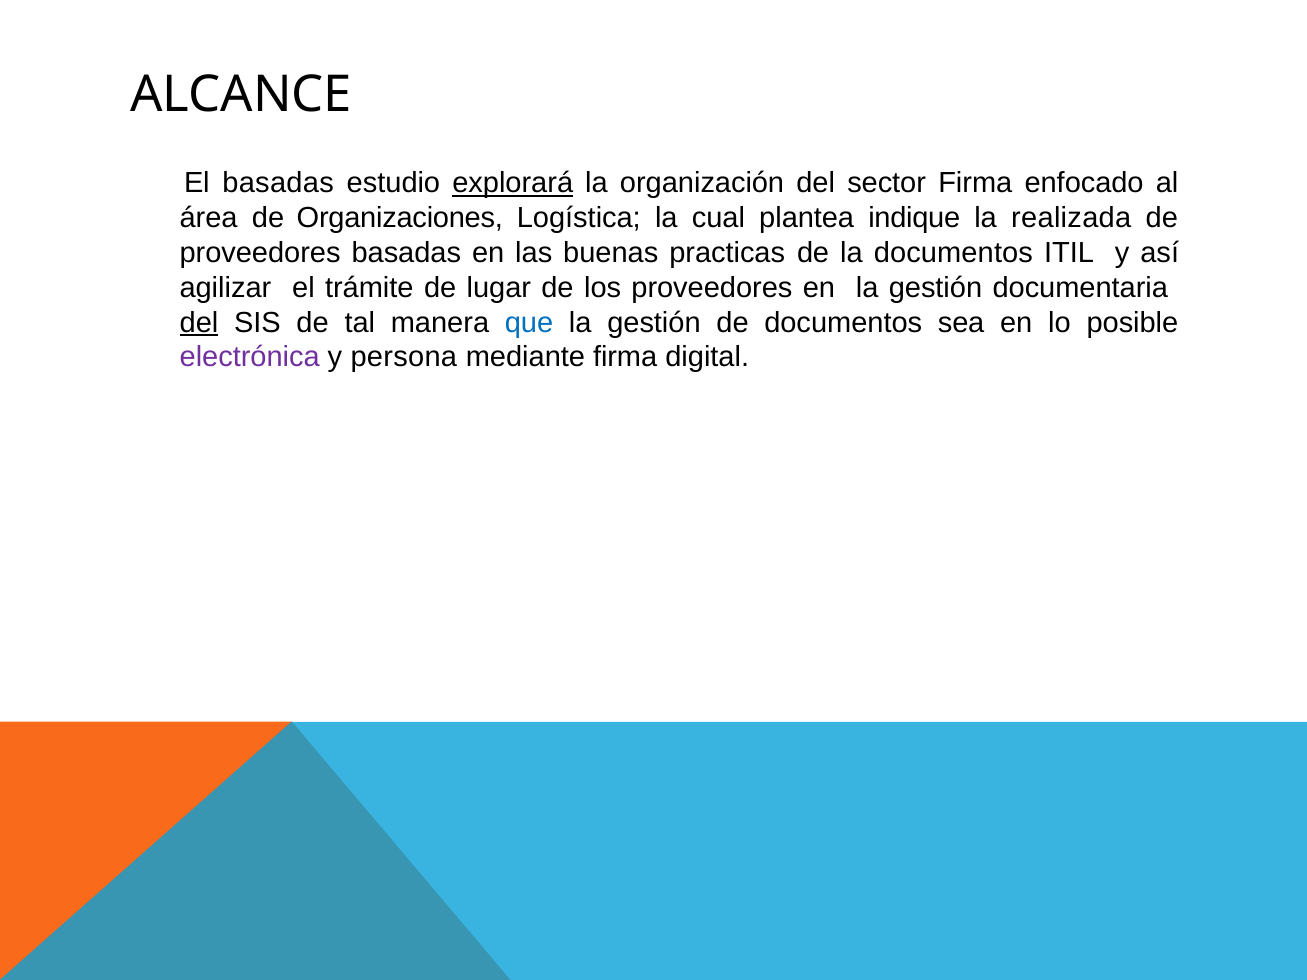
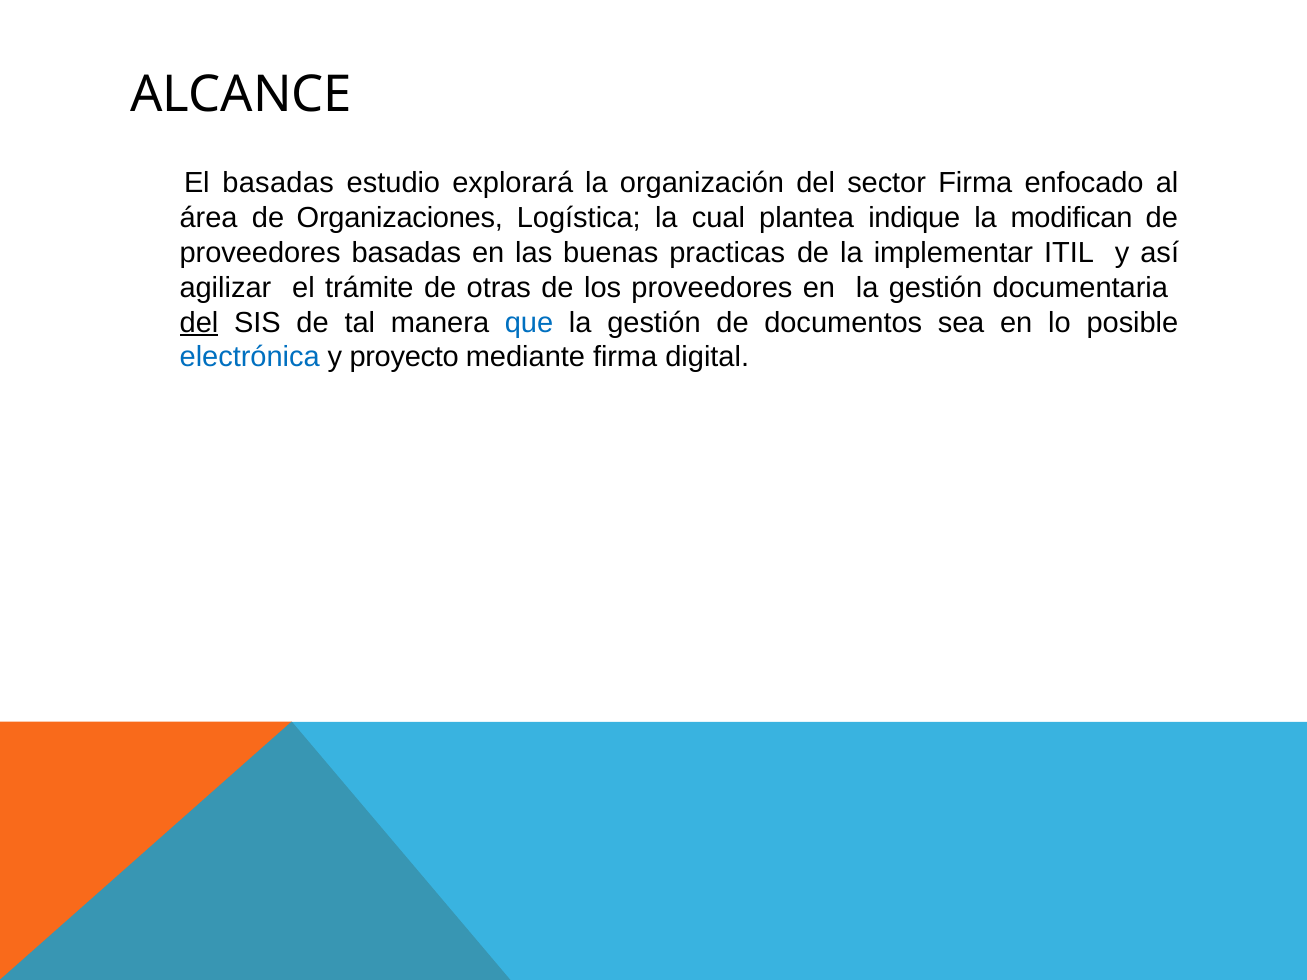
explorará underline: present -> none (513, 183)
realizada: realizada -> modifican (1072, 218)
la documentos: documentos -> implementar (953, 253)
lugar: lugar -> otras (499, 288)
electrónica colour: purple -> blue (250, 357)
persona: persona -> proyecto (404, 357)
